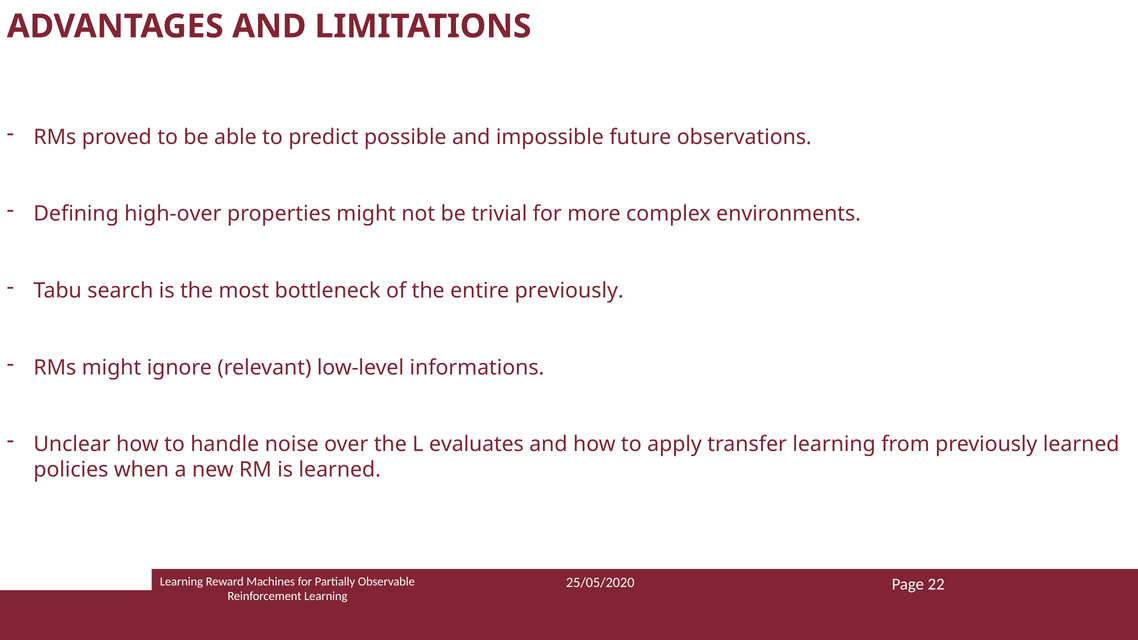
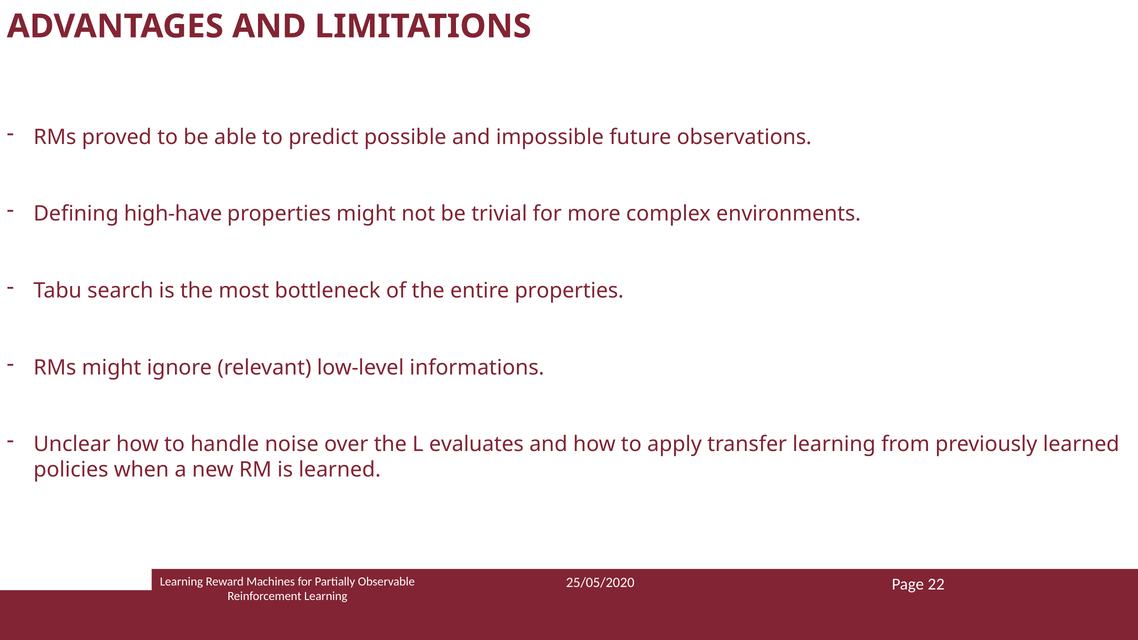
high-over: high-over -> high-have (173, 214)
entire previously: previously -> properties (569, 291)
